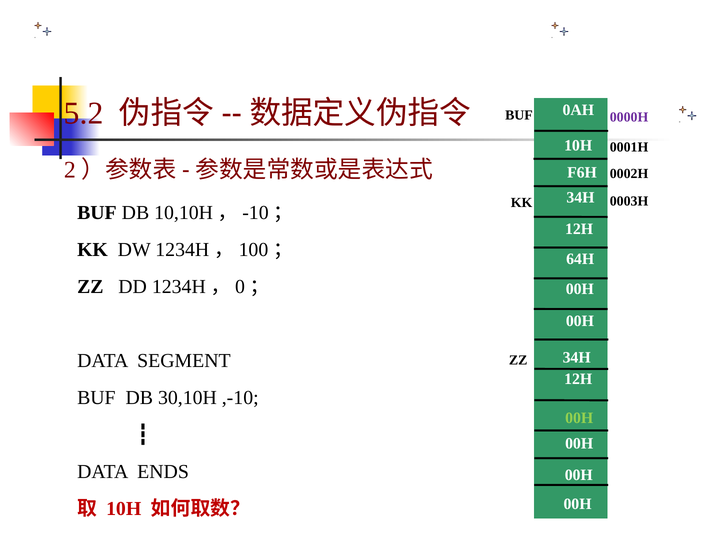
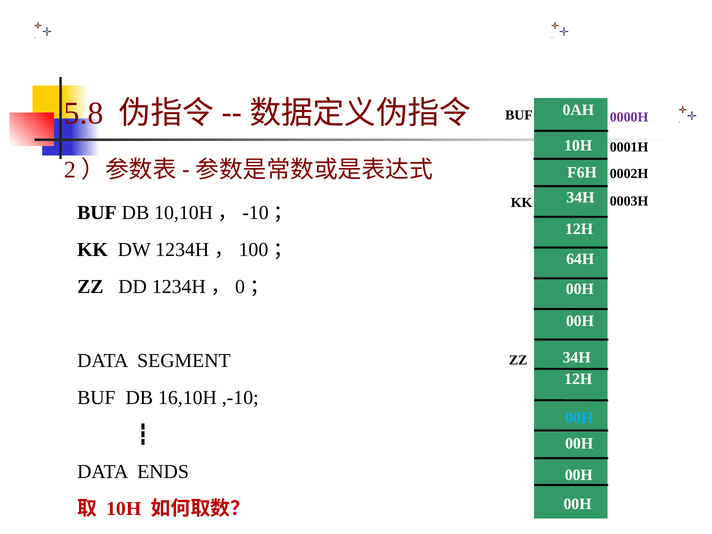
5.2: 5.2 -> 5.8 (84, 113)
30,10H: 30,10H -> 16,10H (187, 398)
00H colour: light green -> light blue (579, 418)
